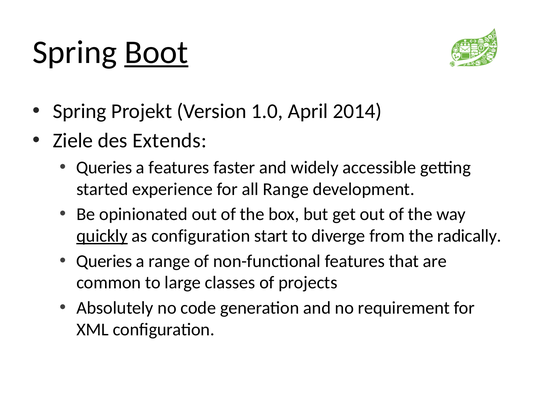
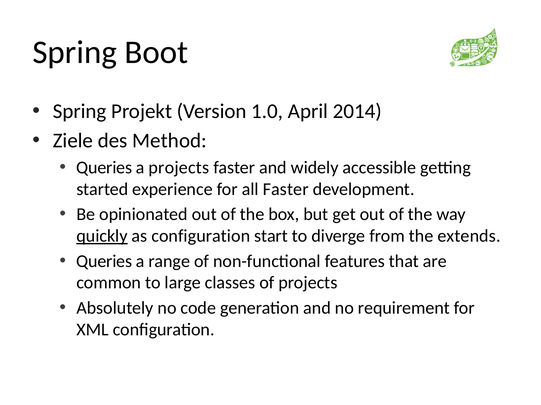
Boot underline: present -> none (156, 52)
Extends: Extends -> Method (170, 141)
a features: features -> projects (179, 168)
all Range: Range -> Faster (286, 189)
radically: radically -> extends (469, 236)
